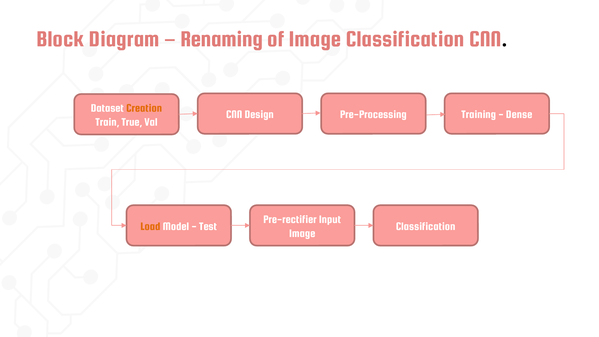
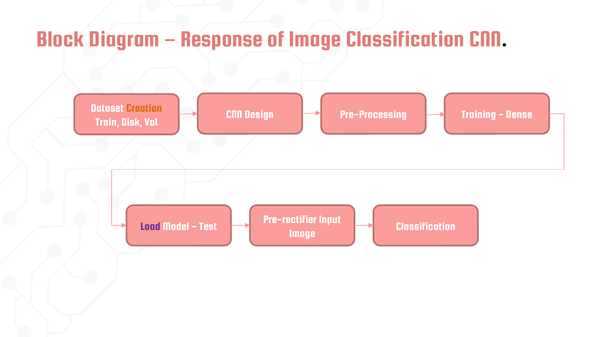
Renaming: Renaming -> Response (222, 39)
True: True -> Disk (132, 122)
Load colour: orange -> purple (150, 226)
